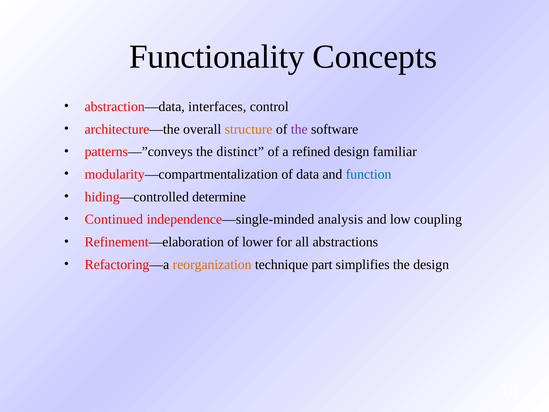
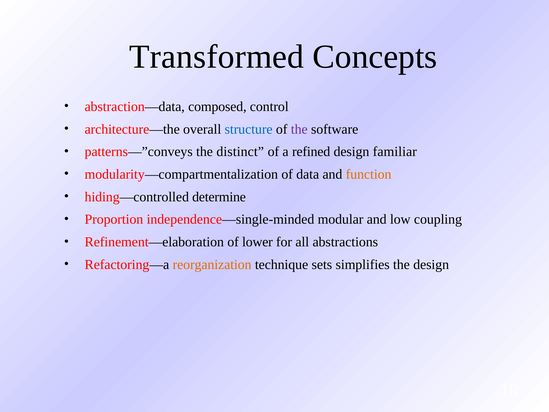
Functionality: Functionality -> Transformed (217, 57)
interfaces: interfaces -> composed (217, 107)
structure colour: orange -> blue (249, 129)
function colour: blue -> orange (369, 174)
Continued: Continued -> Proportion (114, 219)
analysis: analysis -> modular (341, 219)
part: part -> sets (322, 264)
